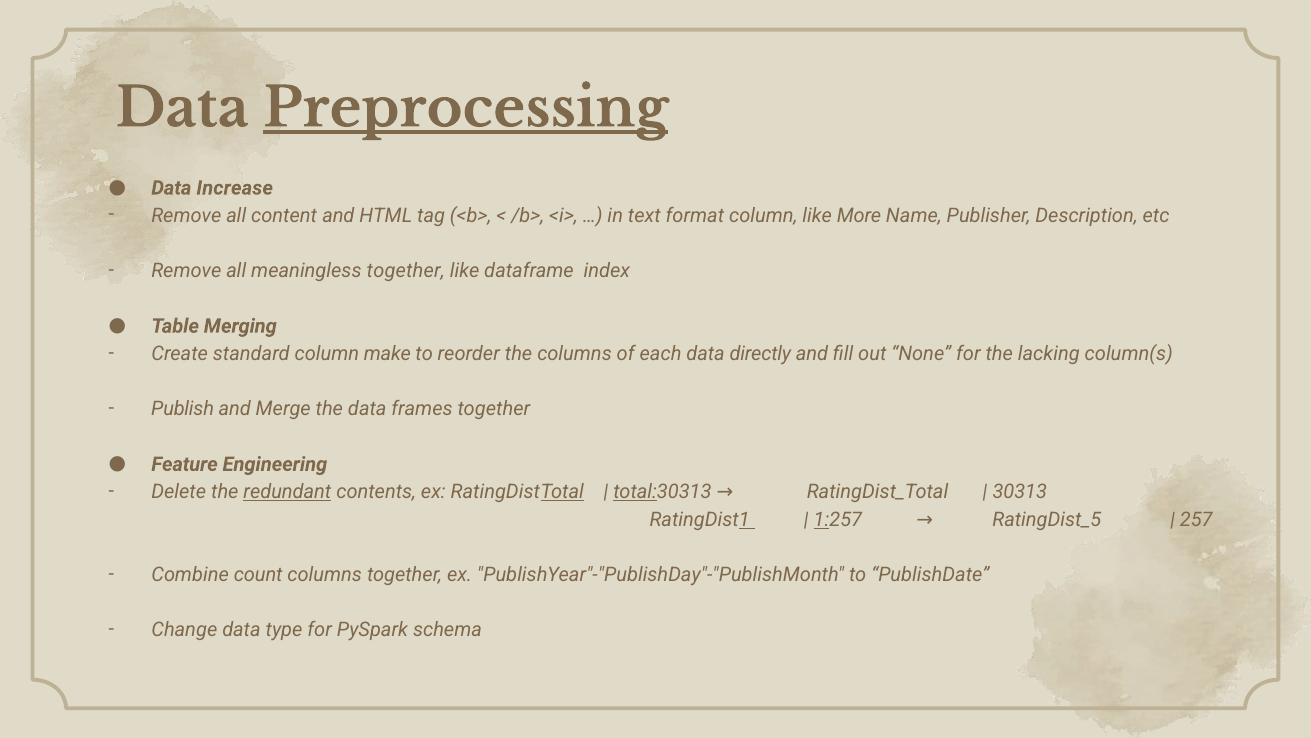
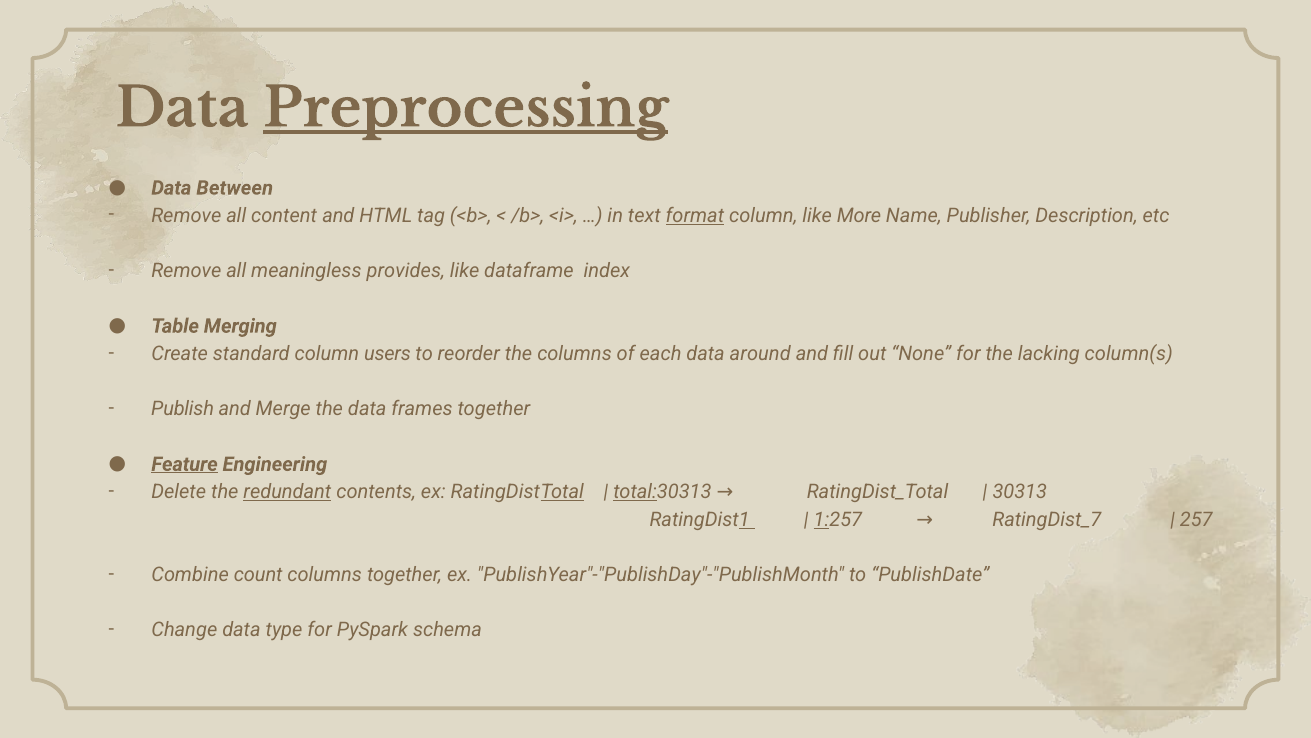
Increase: Increase -> Between (235, 188)
format underline: none -> present (695, 215)
meaningless together: together -> provides (406, 271)
make: make -> users (387, 353)
directly: directly -> around (760, 353)
Feature underline: none -> present (185, 464)
RatingDist_5: RatingDist_5 -> RatingDist_7 (1047, 519)
